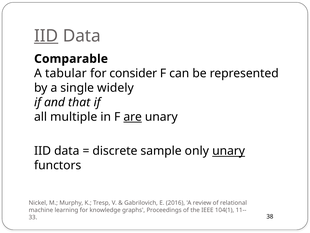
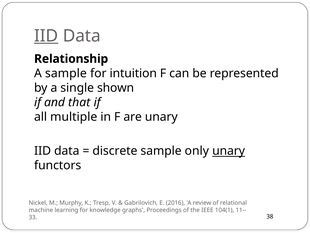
Comparable: Comparable -> Relationship (71, 59)
A tabular: tabular -> sample (66, 73)
consider: consider -> intuition (133, 73)
widely: widely -> shown (116, 88)
are underline: present -> none (133, 117)
